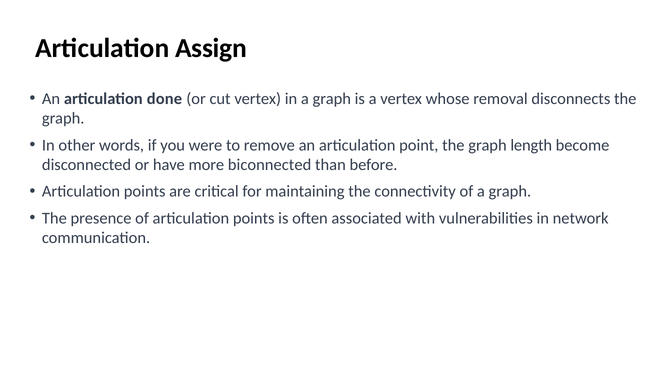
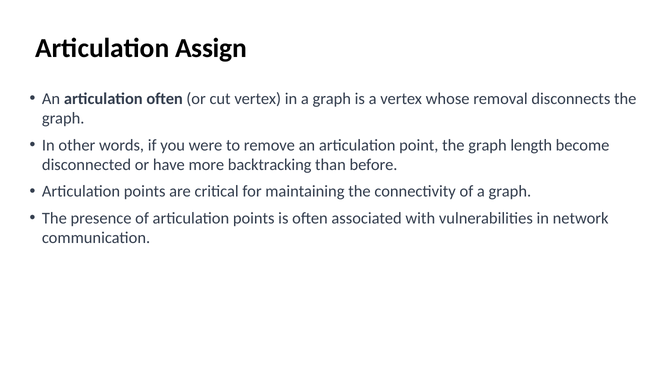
articulation done: done -> often (165, 99)
biconnected: biconnected -> backtracking (270, 165)
